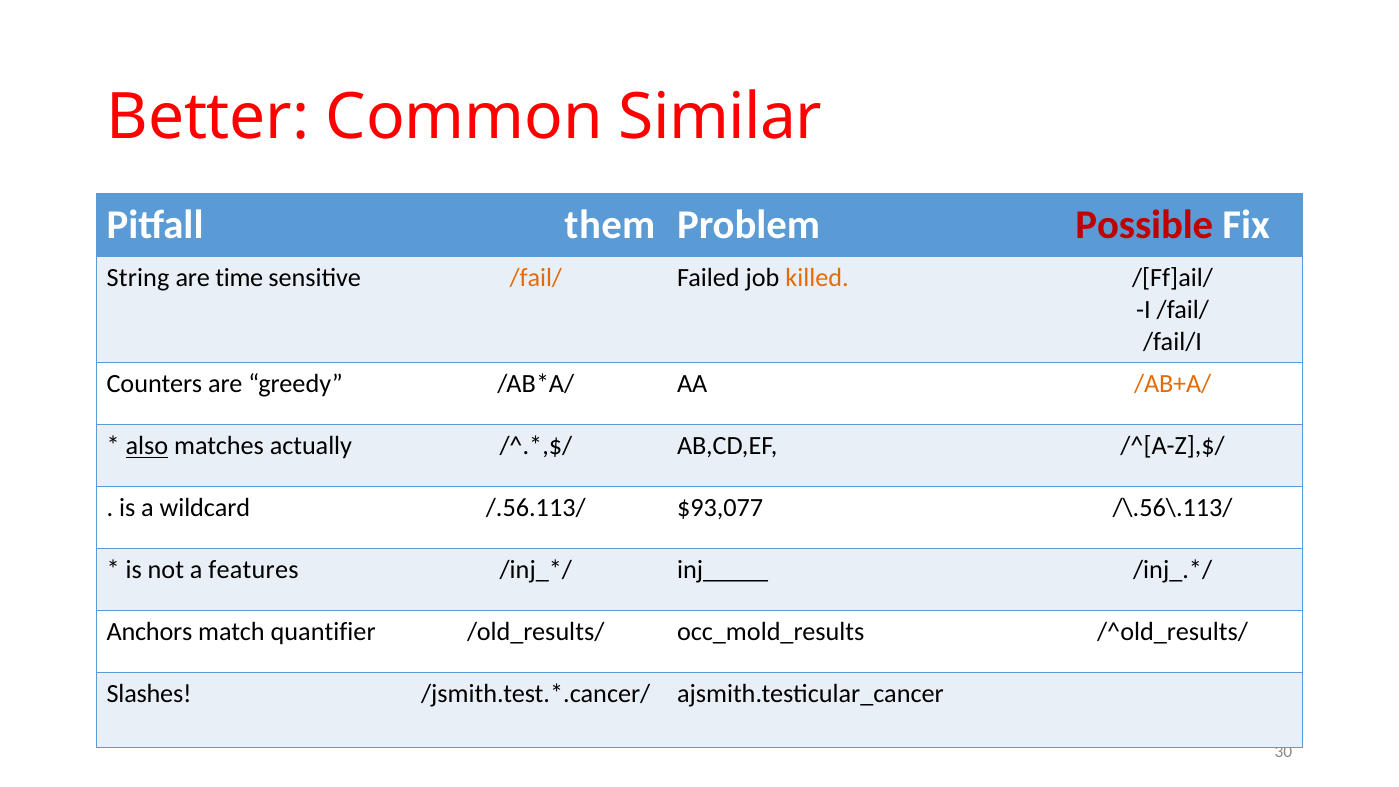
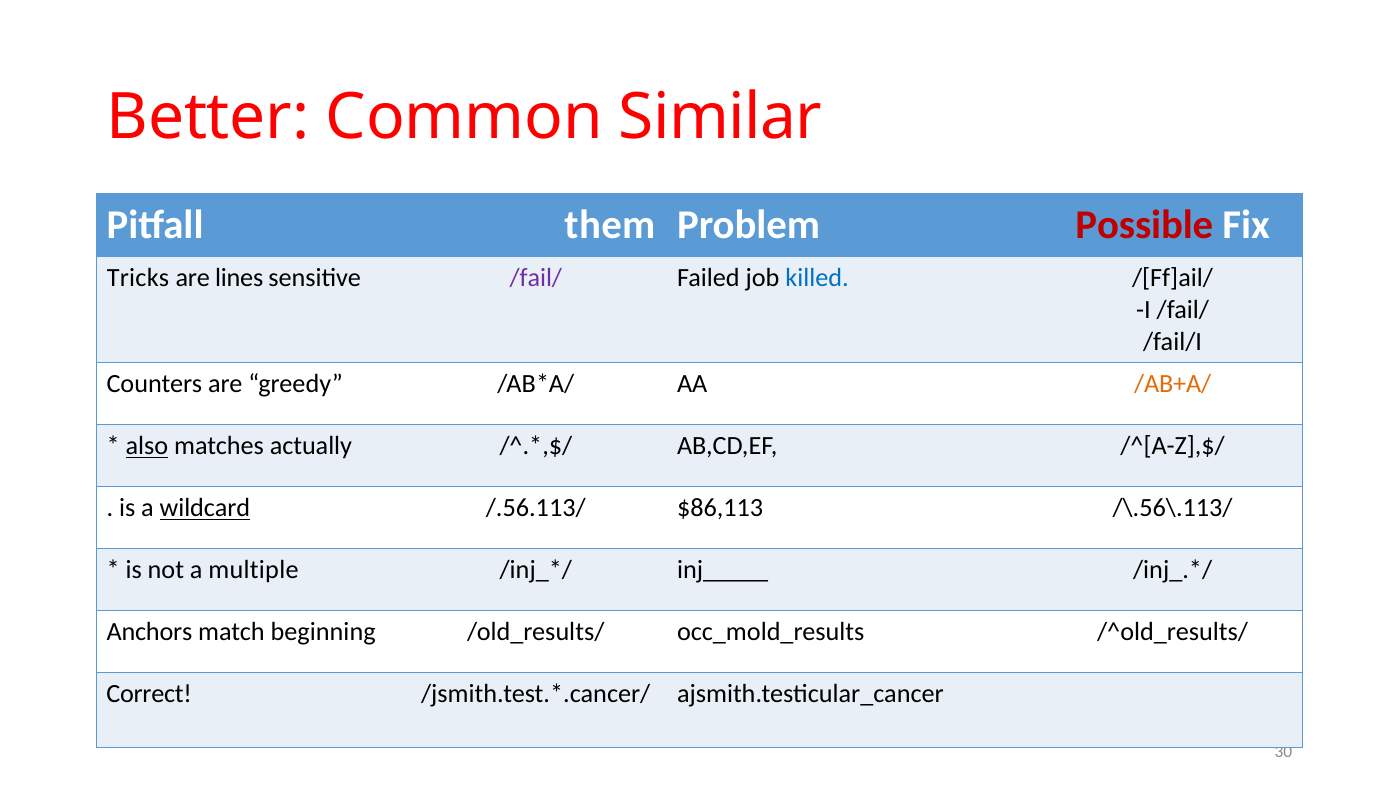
String: String -> Tricks (138, 278)
time: time -> lines (239, 278)
/fail/ colour: orange -> purple (536, 278)
killed colour: orange -> blue (817, 278)
wildcard underline: none -> present (205, 508)
$93,077: $93,077 -> $86,113 (720, 508)
features: features -> multiple (254, 570)
quantifier: quantifier -> beginning (323, 632)
Slashes: Slashes -> Correct (149, 694)
